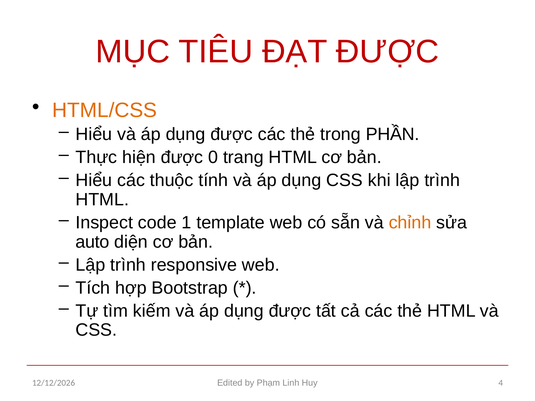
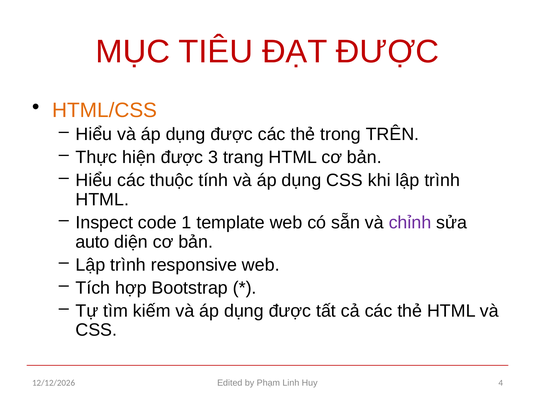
PHẦN: PHẦN -> TRÊN (392, 134)
0: 0 -> 3 (213, 157)
chỉnh colour: orange -> purple (410, 223)
